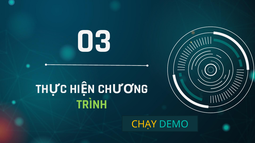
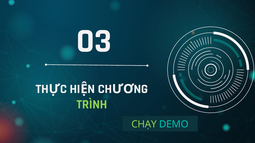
CHẠY colour: yellow -> light green (144, 125)
